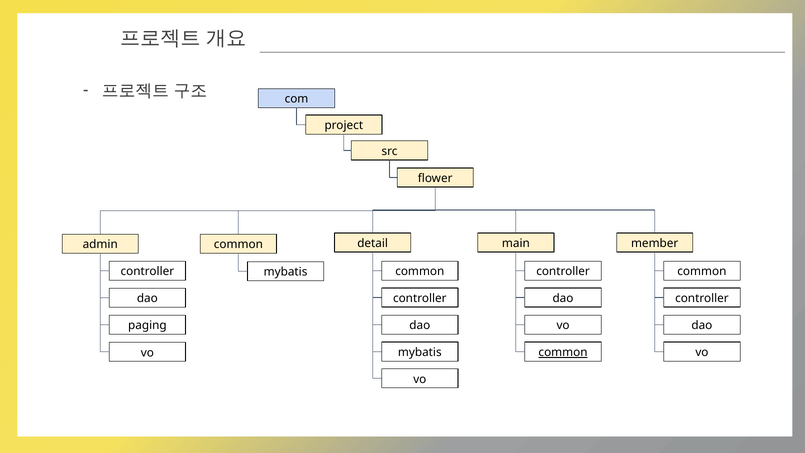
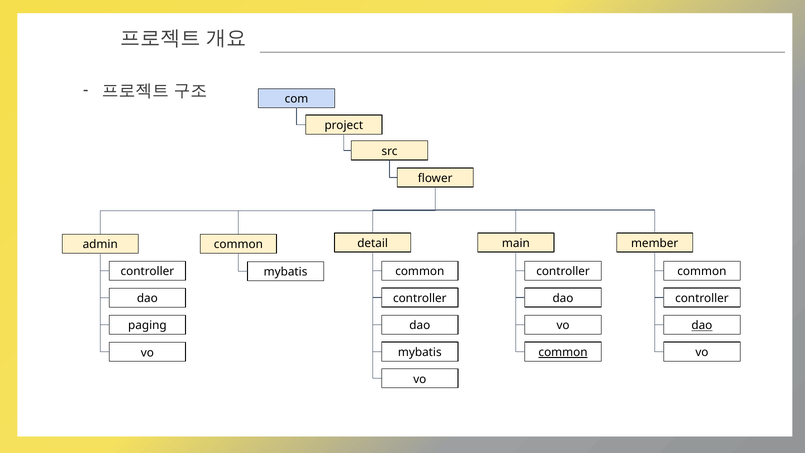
dao underline: none -> present (702, 325)
